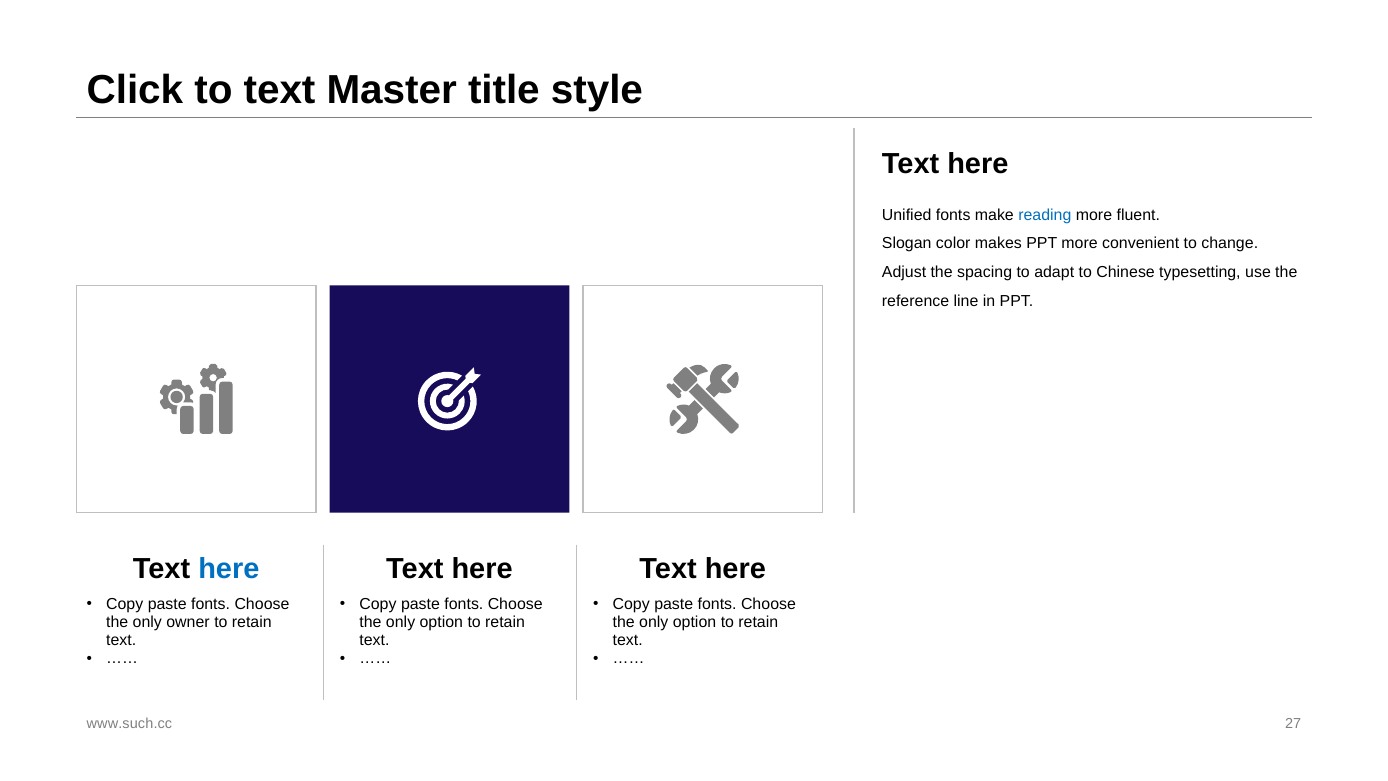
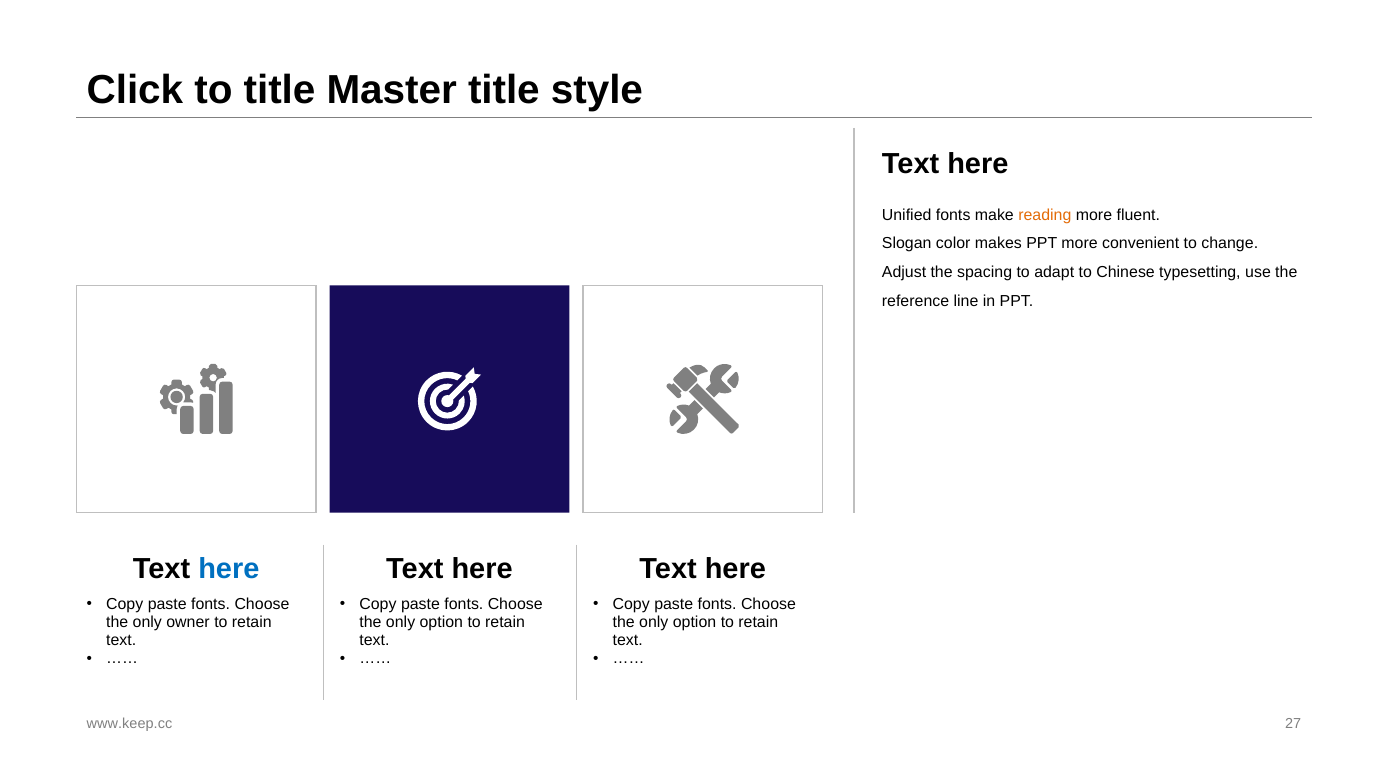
to text: text -> title (280, 90)
reading colour: blue -> orange (1045, 215)
www.such.cc: www.such.cc -> www.keep.cc (129, 723)
